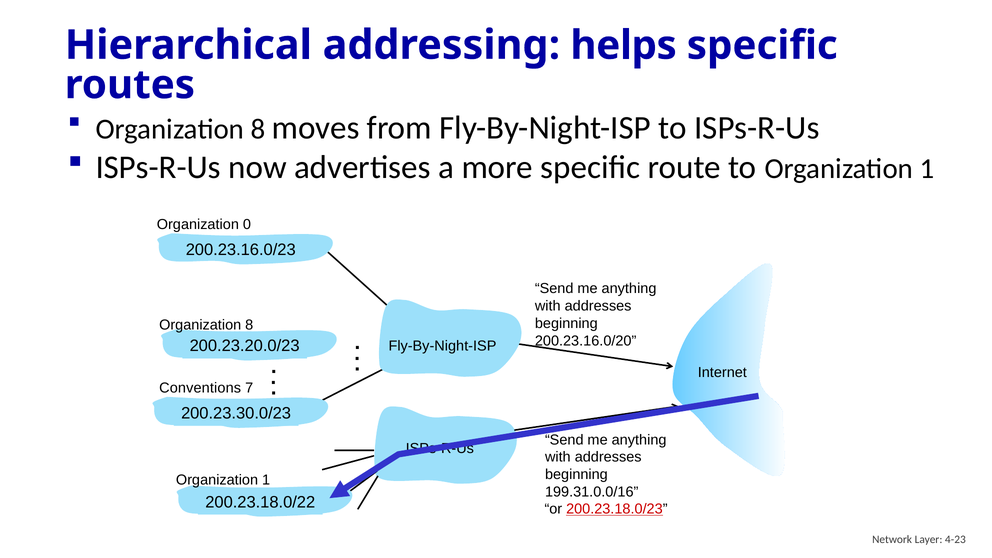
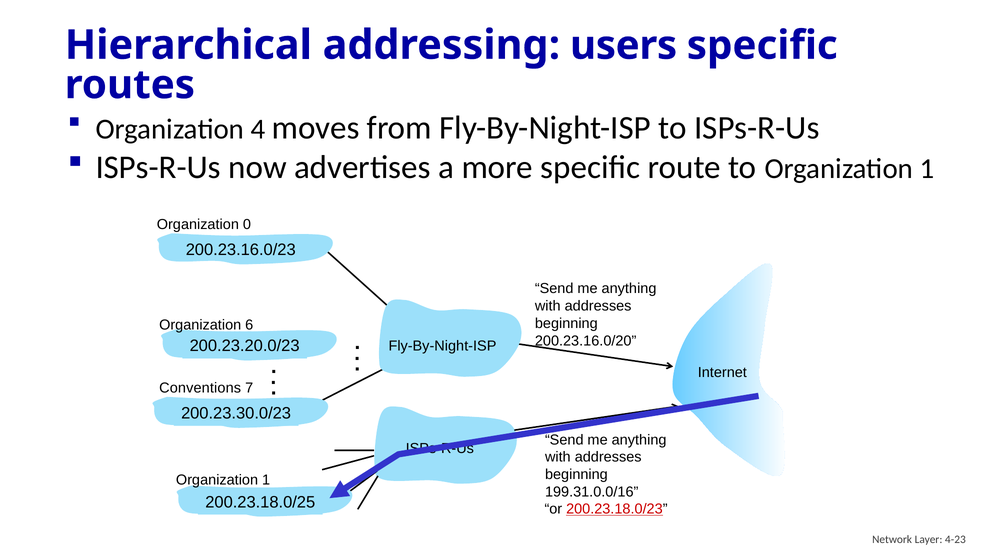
helps: helps -> users (624, 45)
8: 8 -> 4 (258, 129)
8: 8 -> 6 (249, 325)
200.23.18.0/22: 200.23.18.0/22 -> 200.23.18.0/25 (260, 502)
